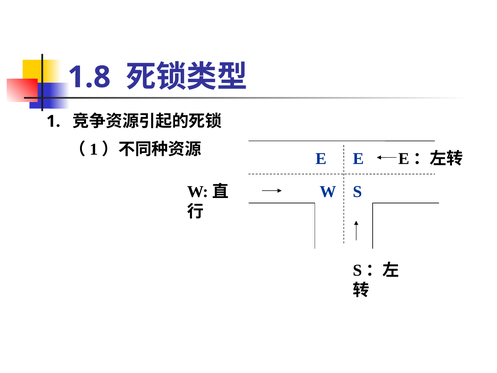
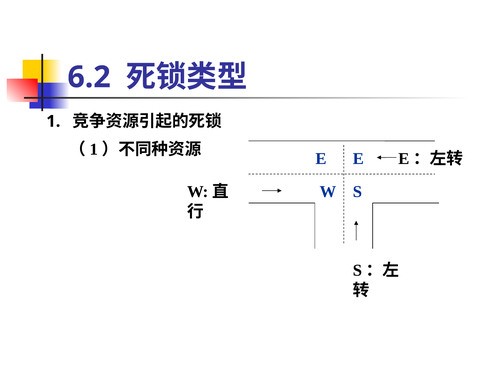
1.8: 1.8 -> 6.2 (89, 77)
